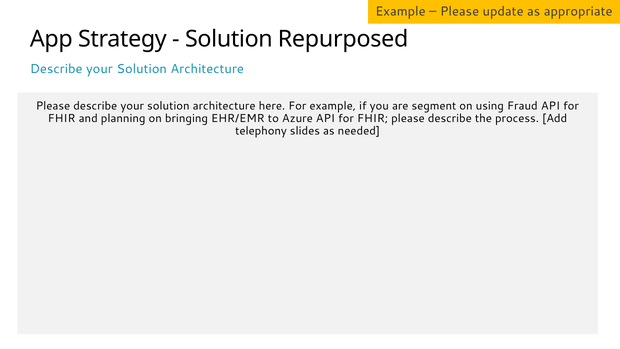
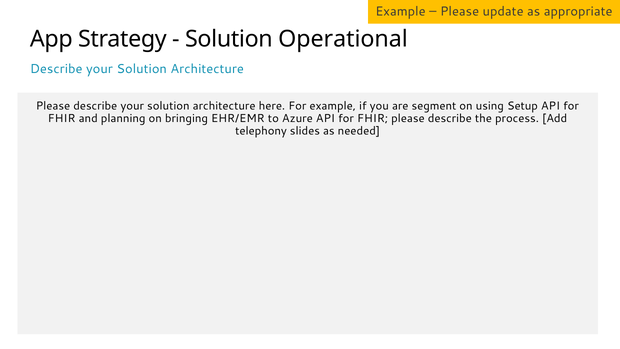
Repurposed: Repurposed -> Operational (343, 39)
Fraud: Fraud -> Setup (522, 106)
